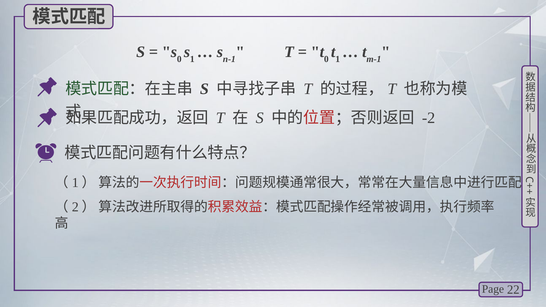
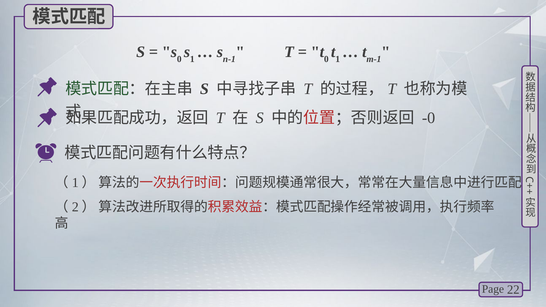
-2: -2 -> -0 (429, 118)
